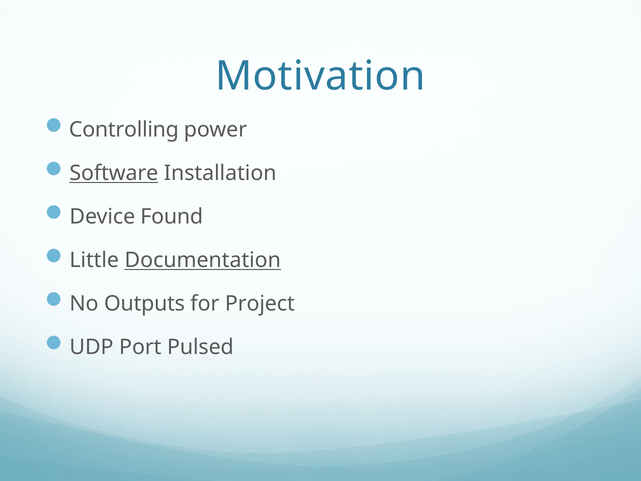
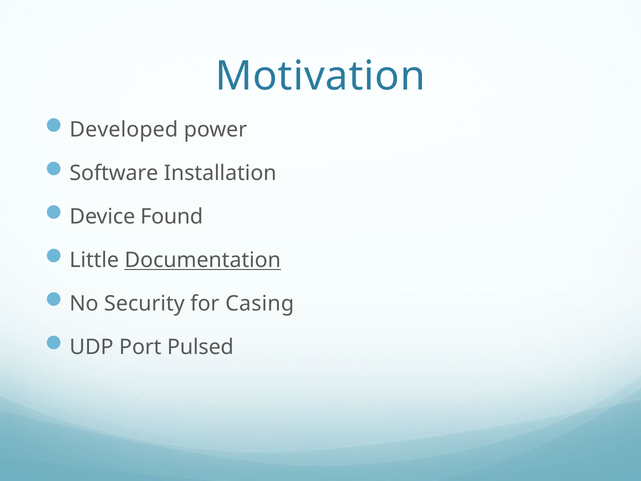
Controlling: Controlling -> Developed (124, 130)
Software underline: present -> none (114, 173)
Outputs: Outputs -> Security (144, 304)
Project: Project -> Casing (260, 304)
